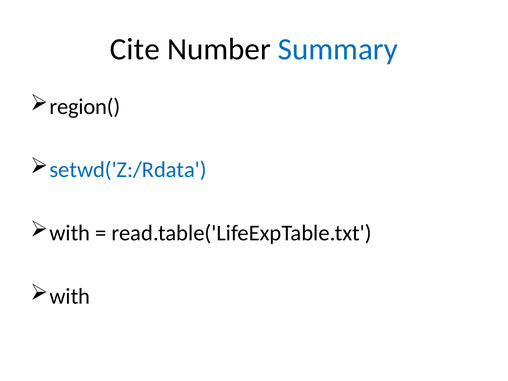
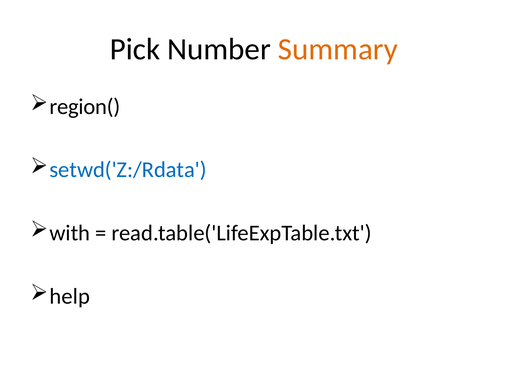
Cite: Cite -> Pick (135, 49)
Summary colour: blue -> orange (338, 49)
with: with -> help (70, 296)
